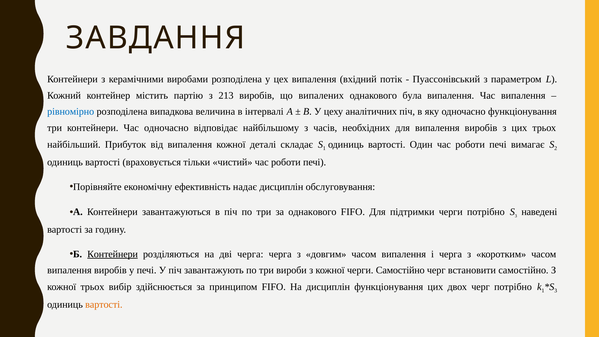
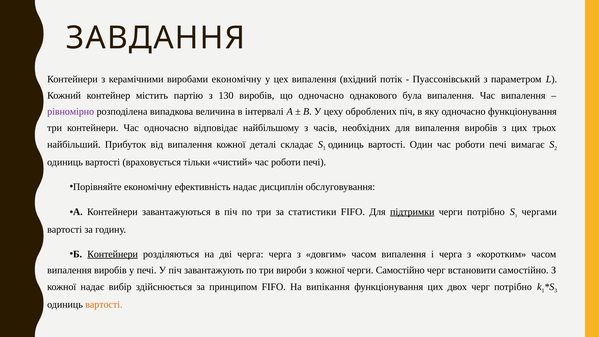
виробами розподілена: розподілена -> економічну (237, 79)
213: 213 -> 130 (226, 95)
що випалених: випалених -> одночасно (321, 95)
рівномірно colour: blue -> purple (71, 112)
аналітичних: аналітичних -> оброблених (371, 112)
за однакового: однакового -> статистики (312, 212)
підтримки underline: none -> present (412, 212)
наведені: наведені -> чергами (539, 212)
кожної трьох: трьох -> надає (92, 287)
На дисциплін: дисциплін -> випікання (328, 287)
